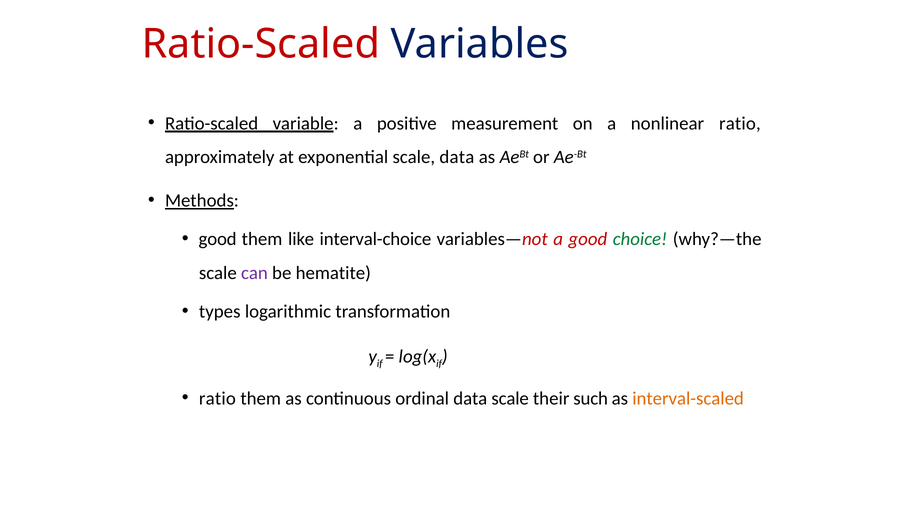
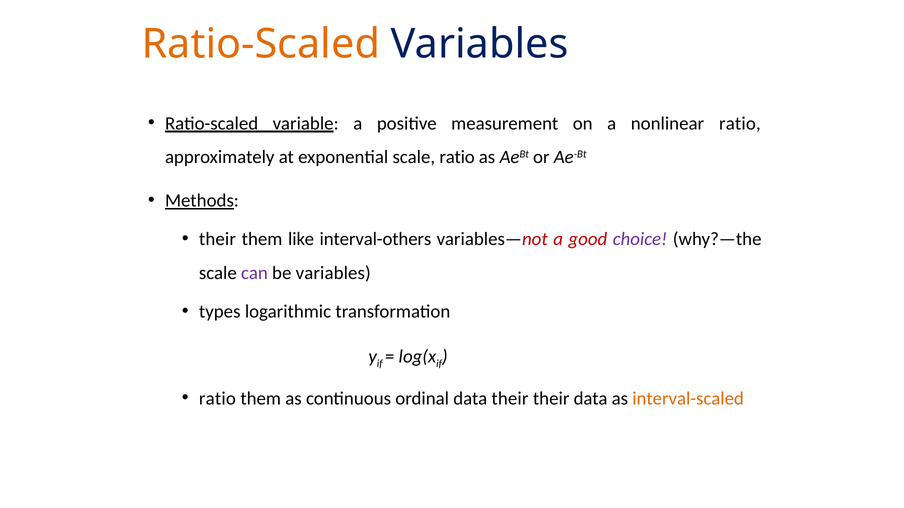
Ratio-Scaled colour: red -> orange (261, 44)
scale data: data -> ratio (457, 157)
good: good -> their (217, 239)
interval-choice: interval-choice -> interval-others (375, 239)
choice colour: green -> purple (640, 239)
be hematite: hematite -> variables (333, 273)
data scale: scale -> their (510, 399)
their such: such -> data (591, 399)
